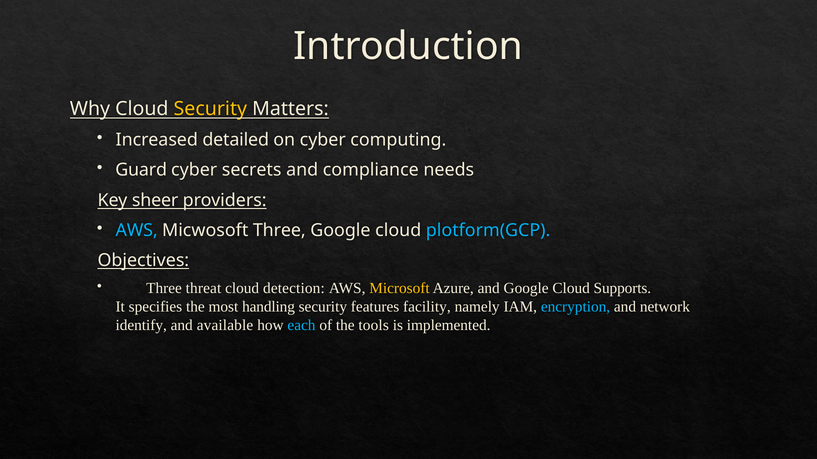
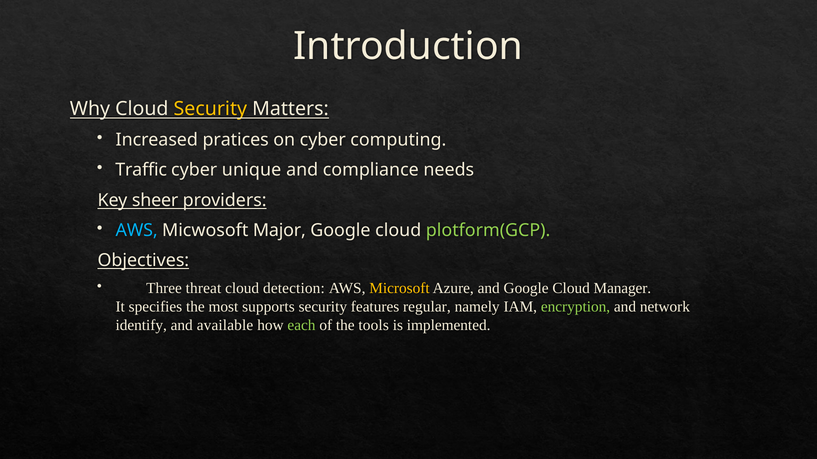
detailed: detailed -> pratices (236, 140)
Guard: Guard -> Traffic (141, 170)
secrets: secrets -> unique (252, 170)
Micwosoft Three: Three -> Major (279, 231)
plotform(GCP colour: light blue -> light green (488, 231)
Supports: Supports -> Manager (622, 289)
handling: handling -> supports (268, 307)
facility: facility -> regular (427, 307)
encryption colour: light blue -> light green (576, 307)
each colour: light blue -> light green (302, 325)
